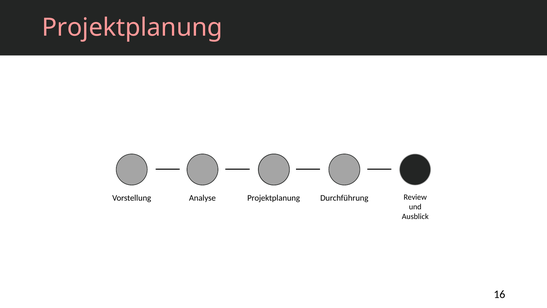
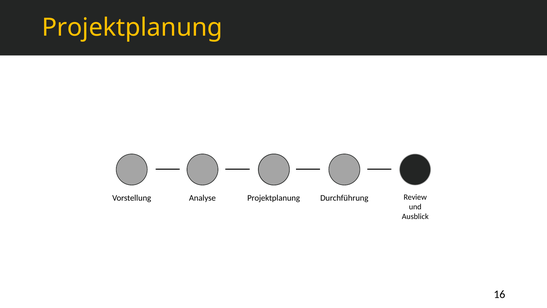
Projektplanung colour: pink -> yellow (132, 28)
